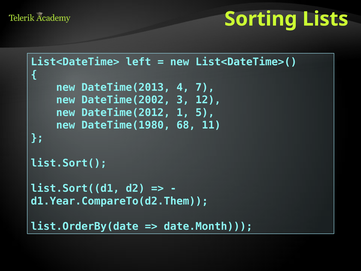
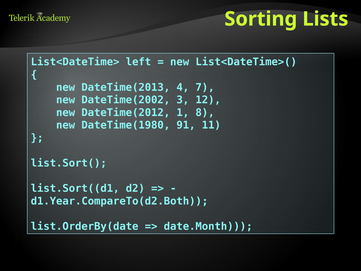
5: 5 -> 8 (205, 112)
68: 68 -> 91 (186, 125)
d1.Year.CompareTo(d2.Them: d1.Year.CompareTo(d2.Them -> d1.Year.CompareTo(d2.Both (119, 201)
